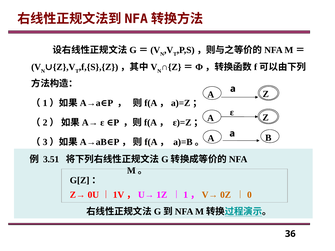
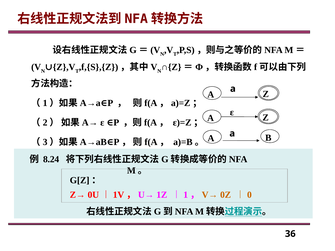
3.51: 3.51 -> 8.24 (51, 160)
